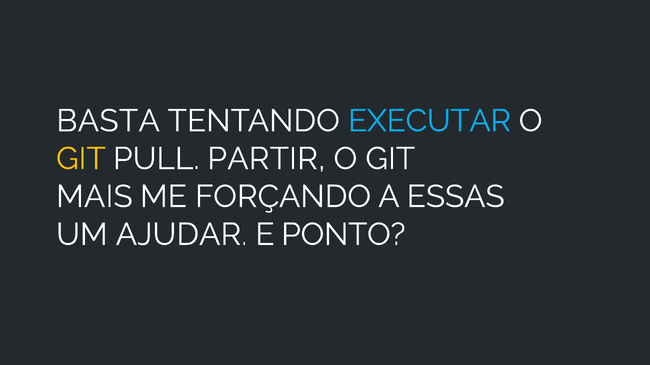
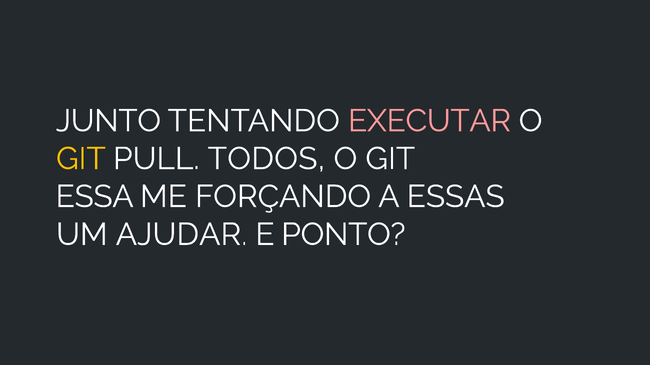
BASTA: BASTA -> JUNTO (108, 121)
EXECUTAR colour: light blue -> pink (430, 121)
PARTIR: PARTIR -> TODOS (266, 159)
MAIS: MAIS -> ESSA (95, 197)
